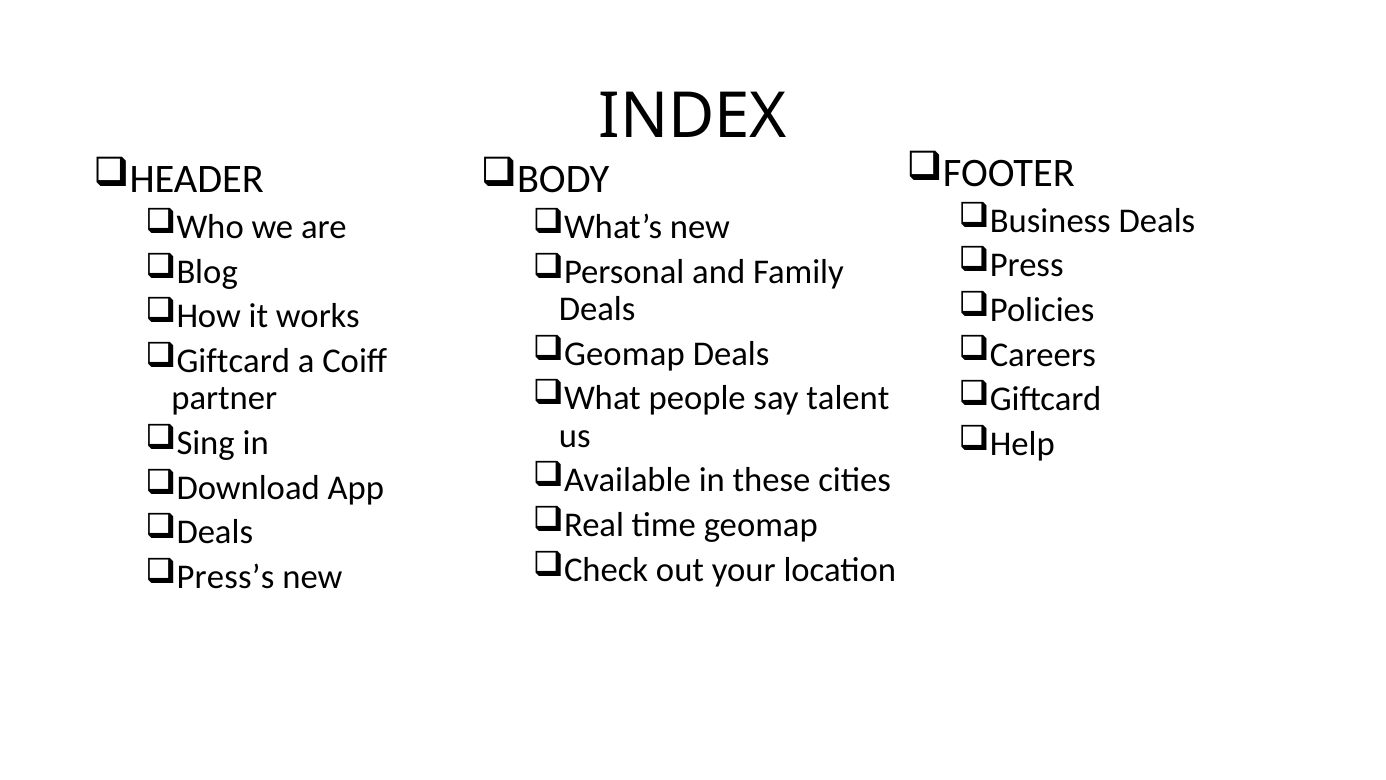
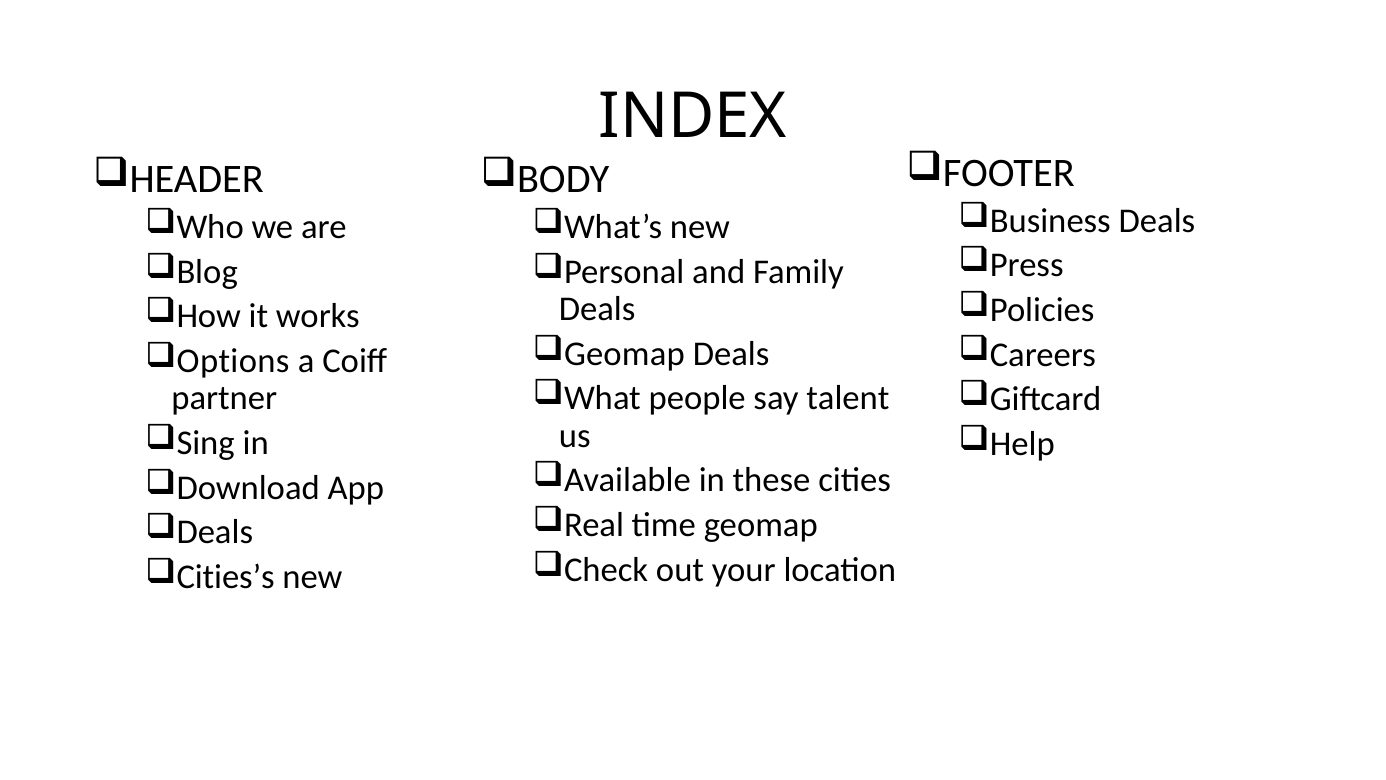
Giftcard: Giftcard -> Options (233, 361)
Press’s: Press’s -> Cities’s (226, 577)
